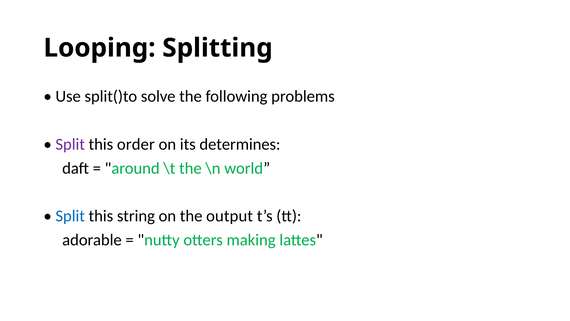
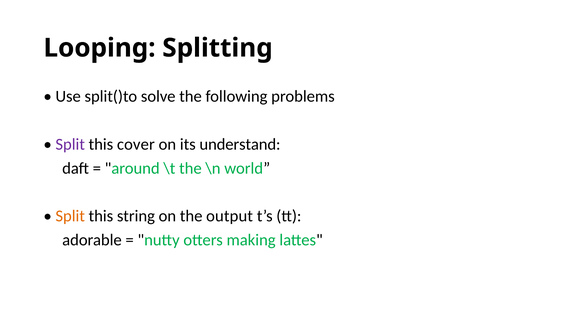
order: order -> cover (136, 144)
determines: determines -> understand (240, 144)
Split colour: blue -> orange (70, 216)
